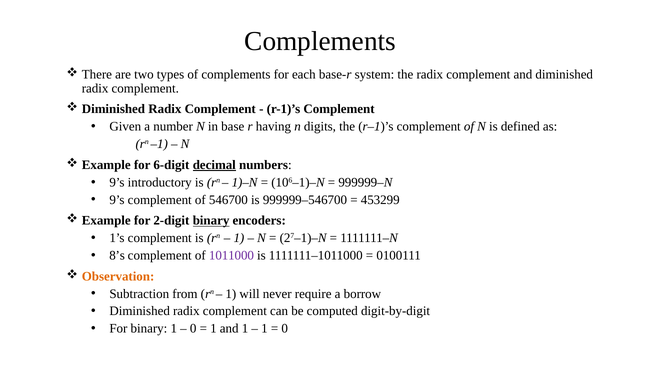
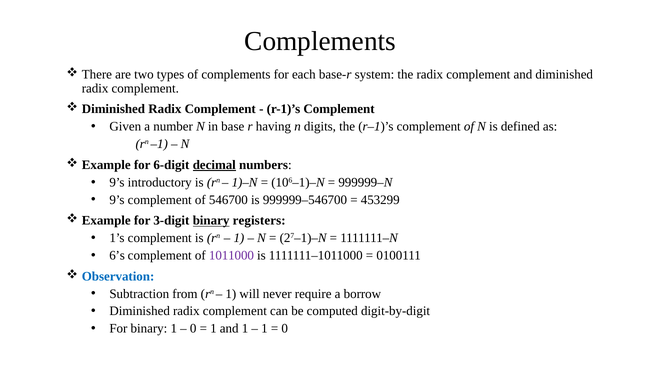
2-digit: 2-digit -> 3-digit (171, 221)
encoders: encoders -> registers (259, 221)
8’s: 8’s -> 6’s (117, 255)
Observation colour: orange -> blue (118, 276)
